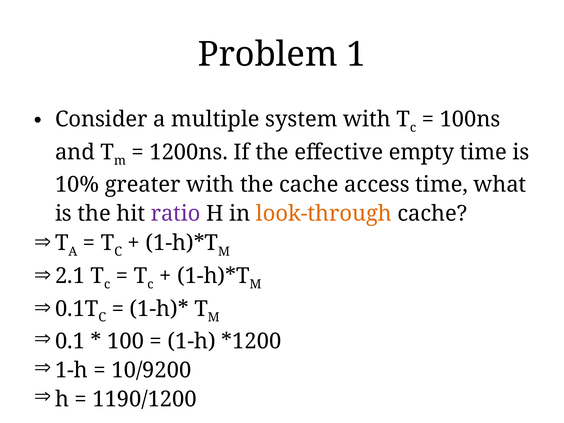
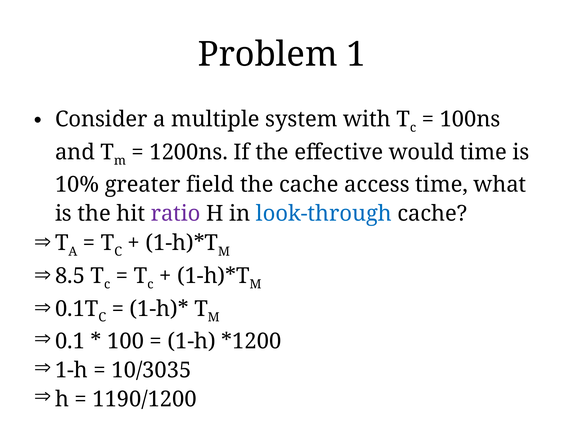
empty: empty -> would (422, 152)
greater with: with -> field (210, 185)
look-through colour: orange -> blue (324, 214)
2.1: 2.1 -> 8.5 (70, 276)
10/9200: 10/9200 -> 10/3035 (151, 370)
